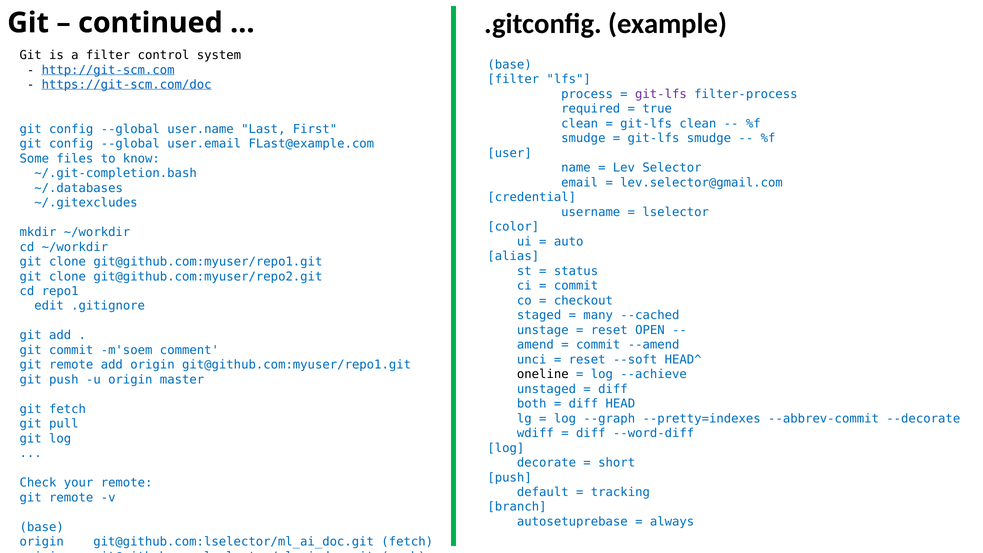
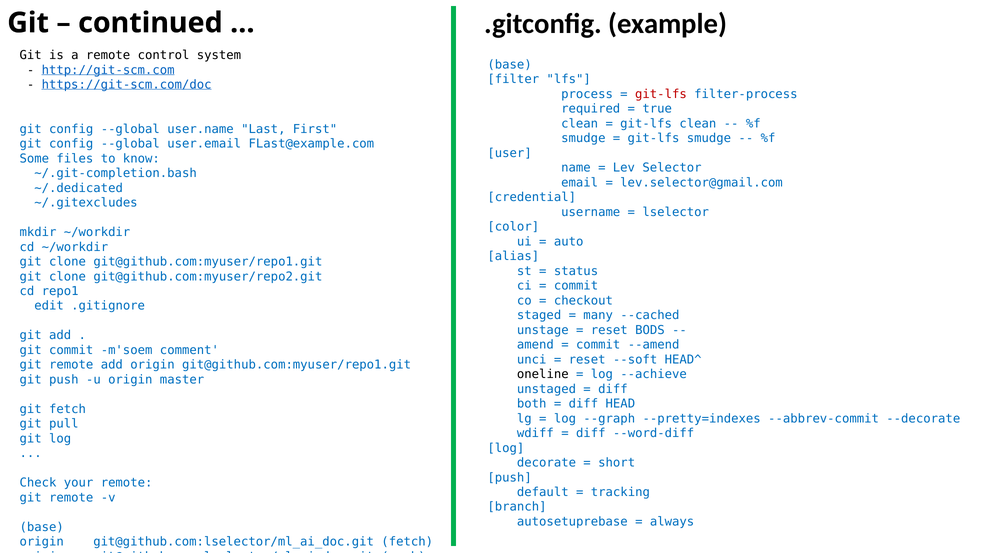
a filter: filter -> remote (108, 55)
git-lfs colour: purple -> red (661, 94)
~/.databases: ~/.databases -> ~/.dedicated (79, 188)
OPEN: OPEN -> BODS (650, 330)
